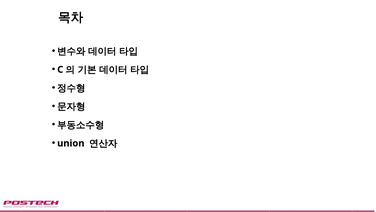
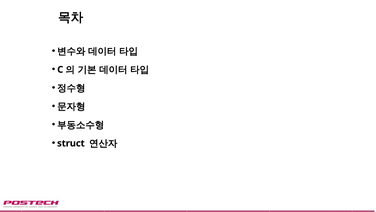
union: union -> struct (71, 143)
